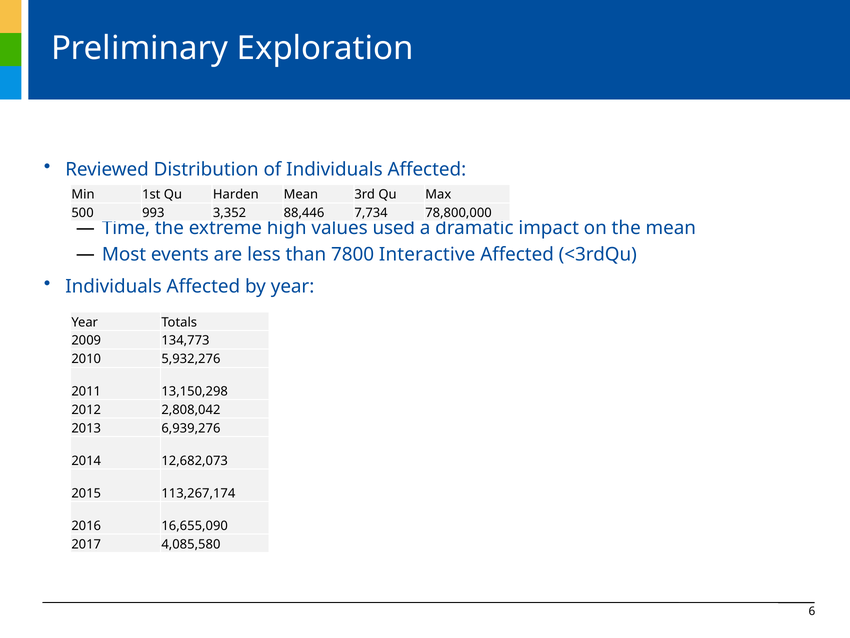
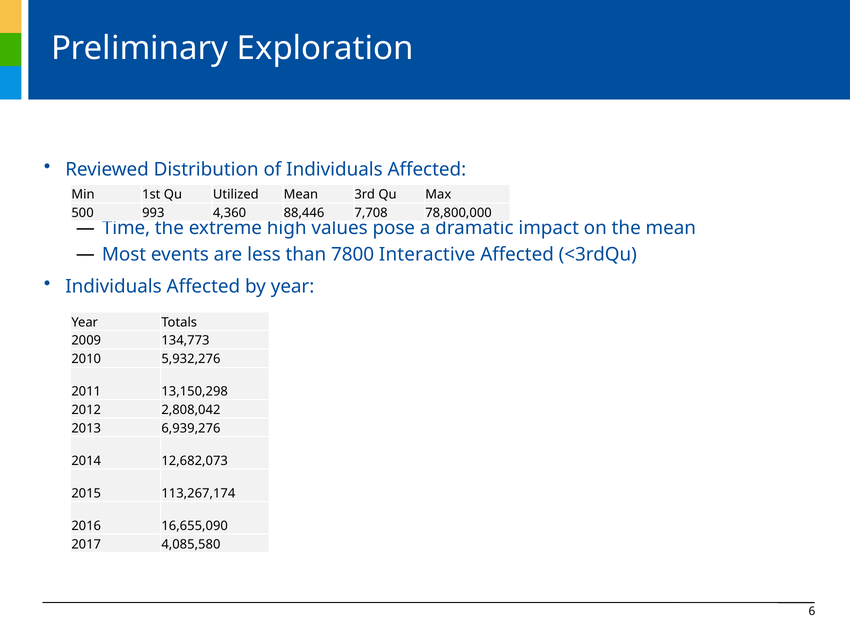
Harden: Harden -> Utilized (236, 194)
3,352: 3,352 -> 4,360 (230, 213)
7,734: 7,734 -> 7,708 (371, 213)
values used: used -> pose (394, 228)
